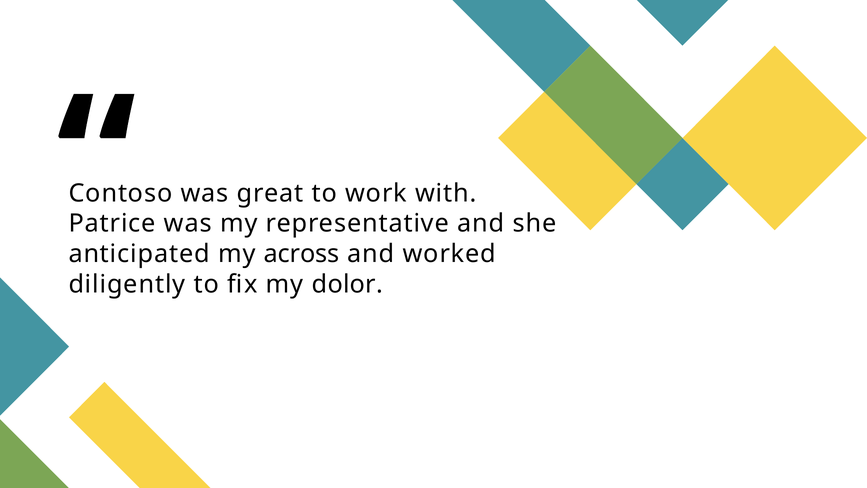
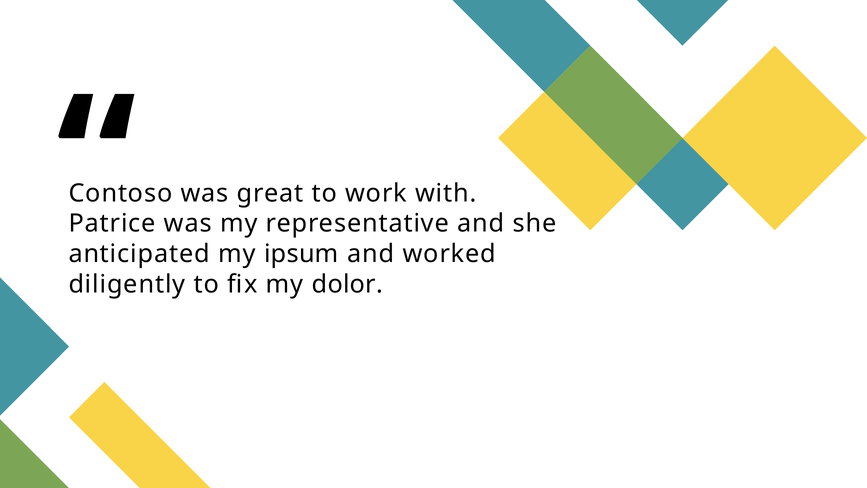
across: across -> ipsum (301, 254)
